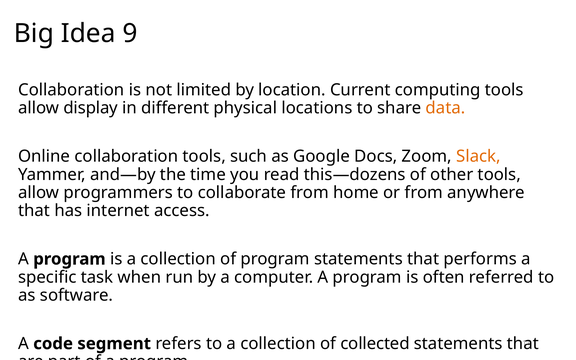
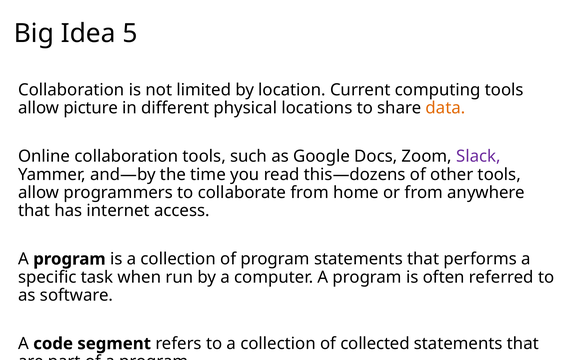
9: 9 -> 5 (130, 33)
display: display -> picture (91, 108)
Slack colour: orange -> purple (478, 156)
